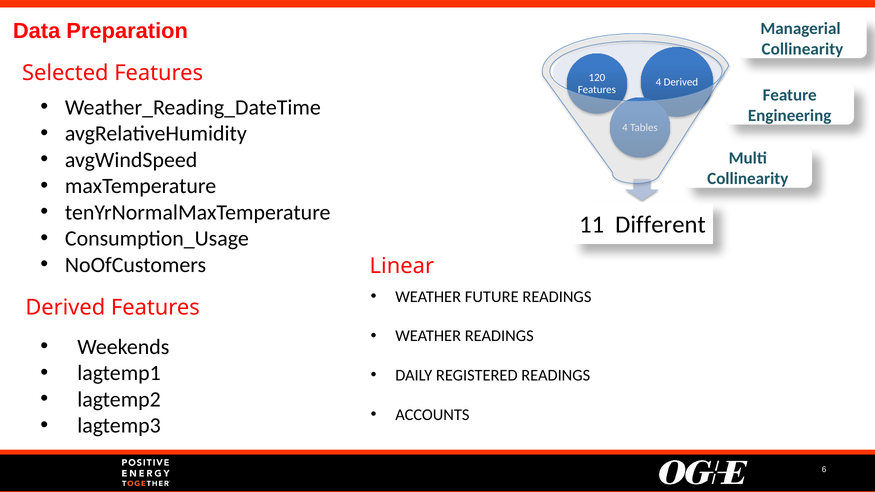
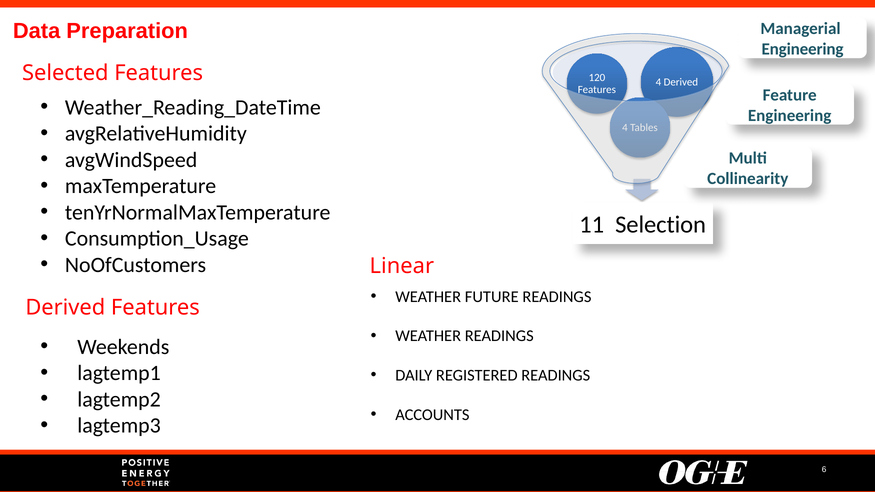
Collinearity: Collinearity -> Engineering (803, 49)
Different: Different -> Selection (661, 225)
